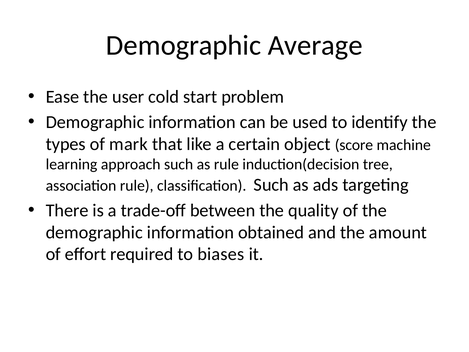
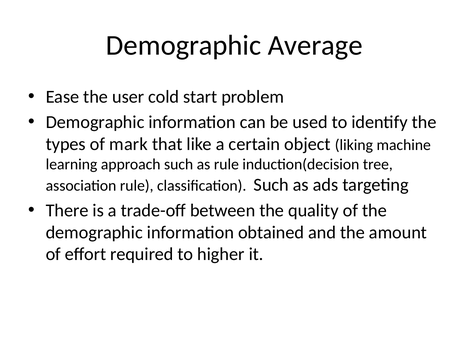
score: score -> liking (354, 145)
biases: biases -> higher (221, 254)
